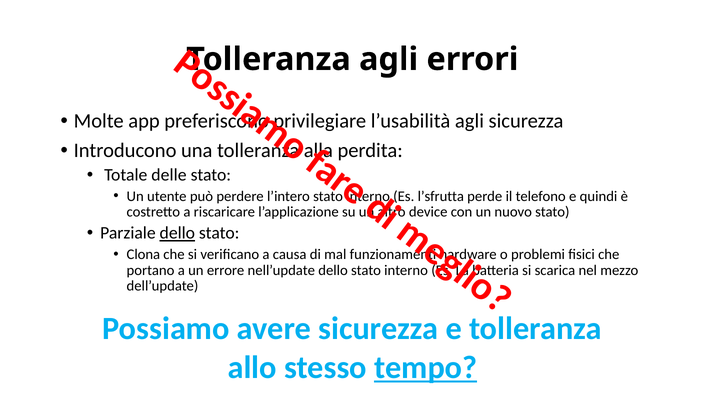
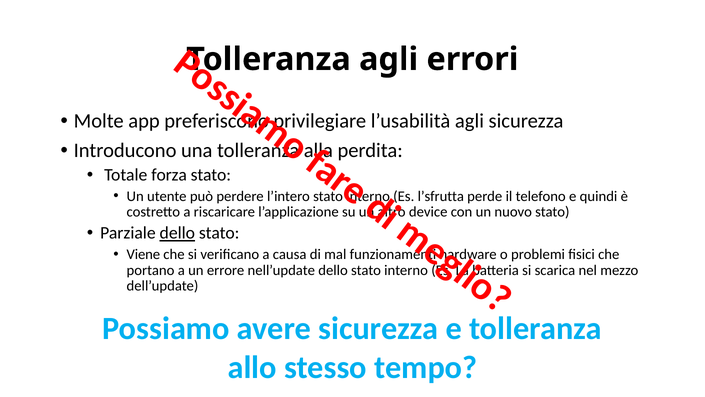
delle: delle -> forza (169, 175)
Clona: Clona -> Viene (143, 254)
tempo underline: present -> none (426, 367)
